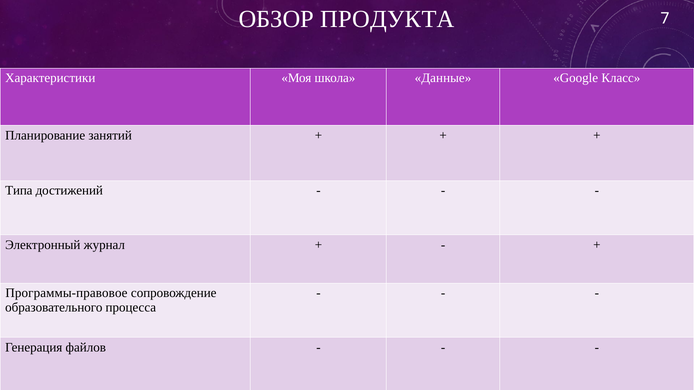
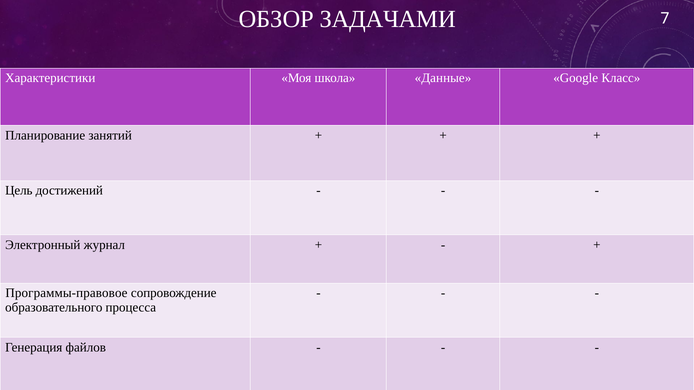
ПРОДУКТА: ПРОДУКТА -> ЗАДАЧАМИ (388, 19)
Типа: Типа -> Цель (19, 191)
